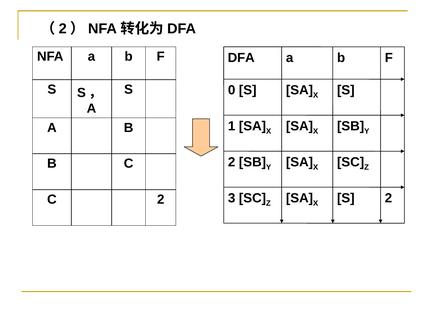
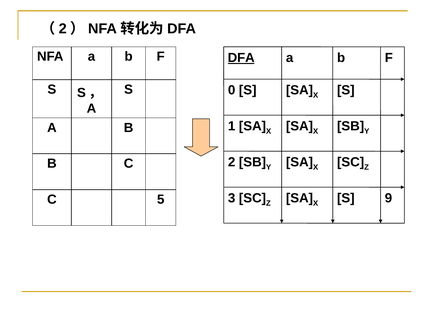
DFA underline: none -> present (241, 58)
S 2: 2 -> 9 (388, 199)
C 2: 2 -> 5 (161, 200)
